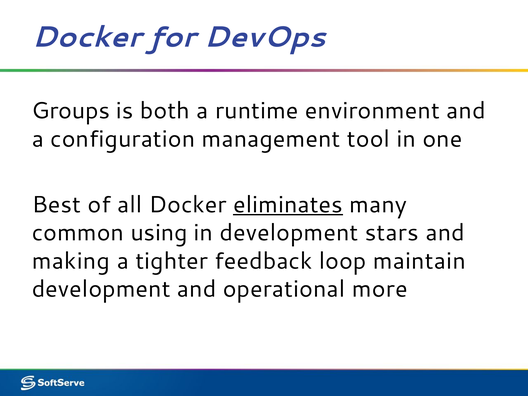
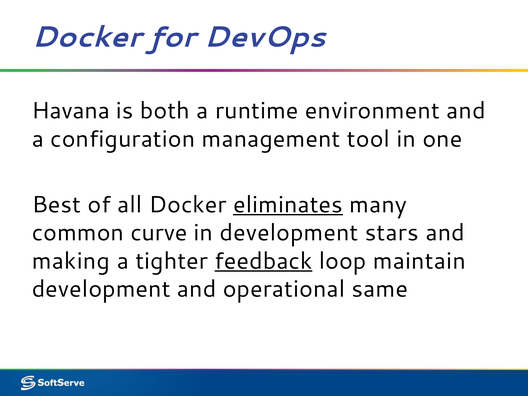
Groups: Groups -> Havana (71, 111)
using: using -> curve (159, 233)
feedback underline: none -> present (263, 261)
more: more -> same (380, 289)
